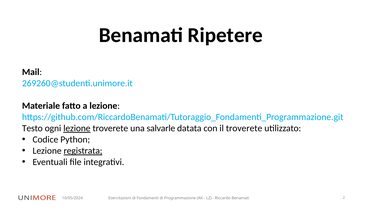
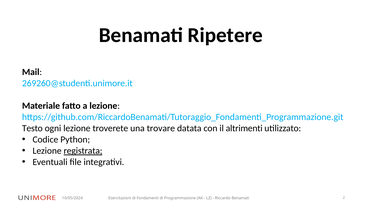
lezione underline: present -> none (77, 129)
salvarle: salvarle -> trovare (161, 129)
il troverete: troverete -> altrimenti (244, 129)
